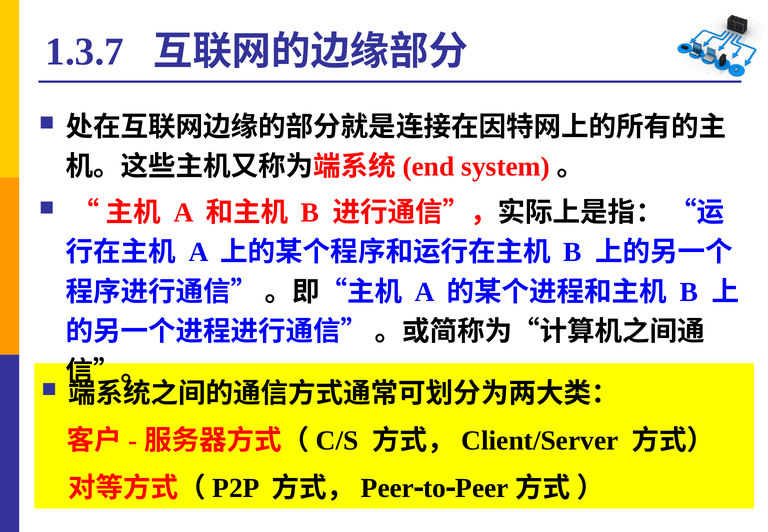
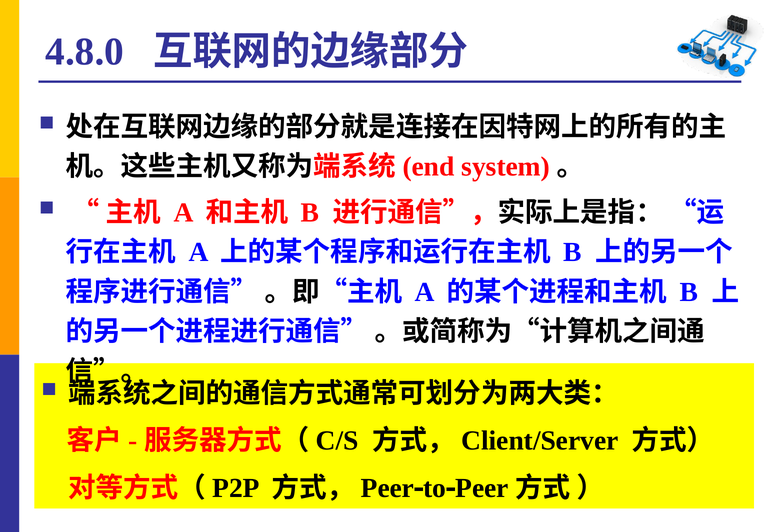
1.3.7: 1.3.7 -> 4.8.0 (85, 52)
